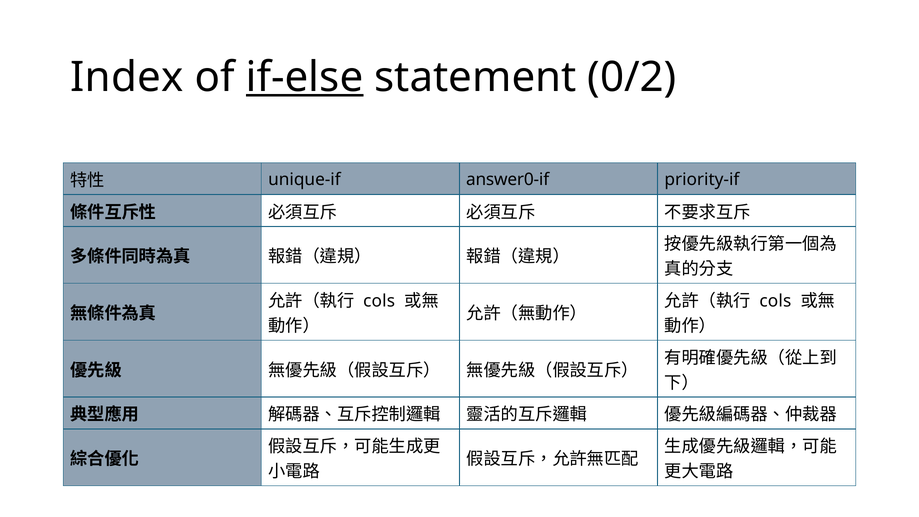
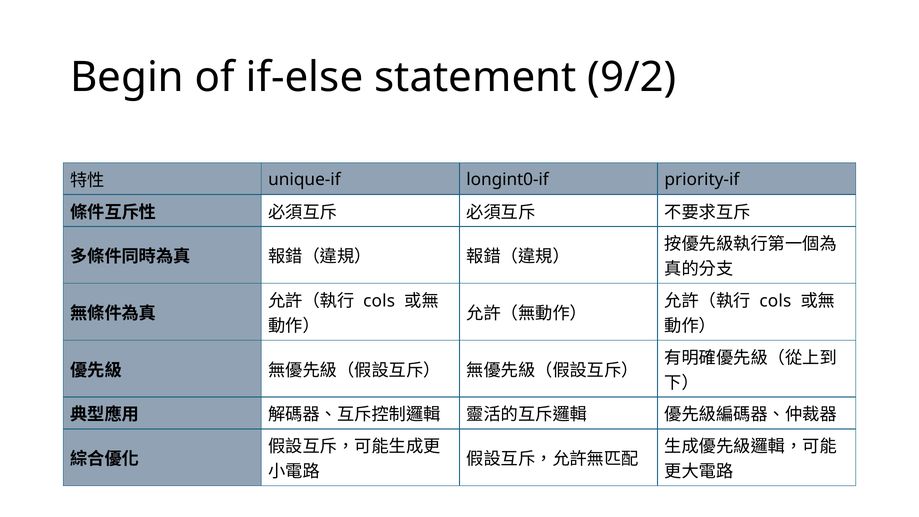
Index: Index -> Begin (127, 77)
if-else underline: present -> none (305, 77)
0/2: 0/2 -> 9/2 (632, 77)
answer0-if: answer0-if -> longint0-if (508, 180)
